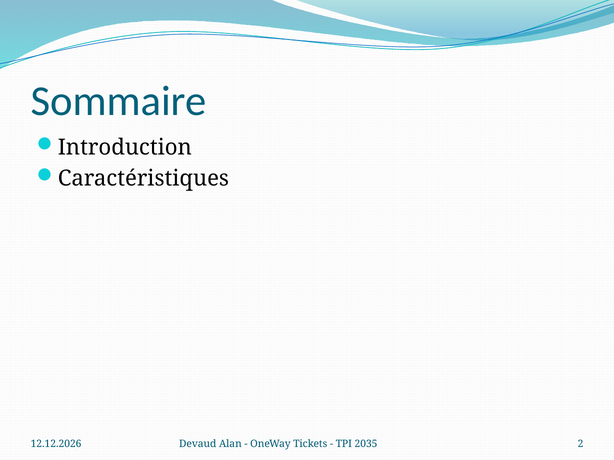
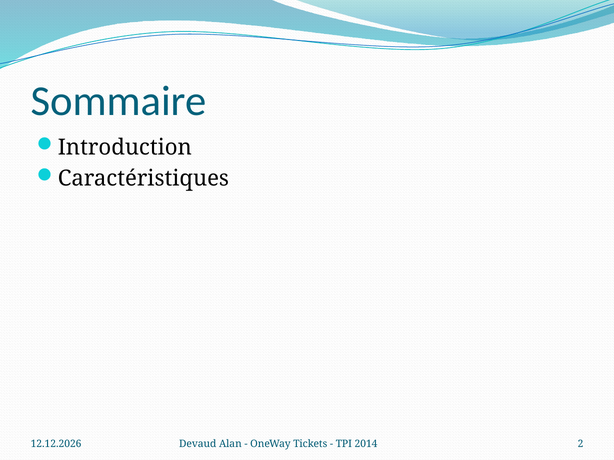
2035: 2035 -> 2014 (366, 444)
